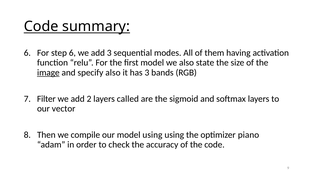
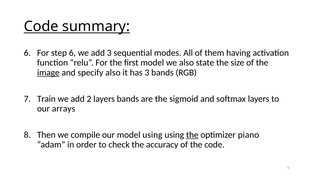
Filter: Filter -> Train (46, 99)
layers called: called -> bands (128, 99)
vector: vector -> arrays (64, 109)
the underline: none -> present (192, 135)
